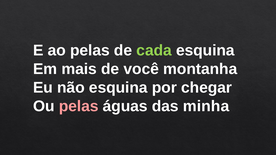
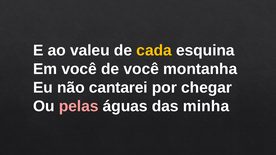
ao pelas: pelas -> valeu (90, 50)
cada colour: light green -> yellow (154, 50)
Em mais: mais -> você (79, 69)
não esquina: esquina -> cantarei (118, 88)
